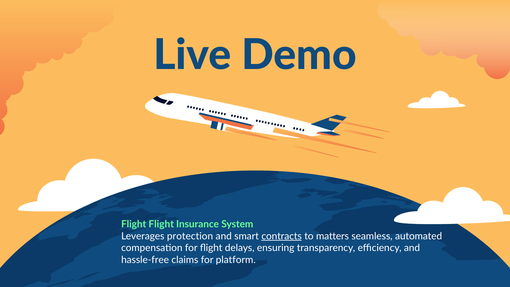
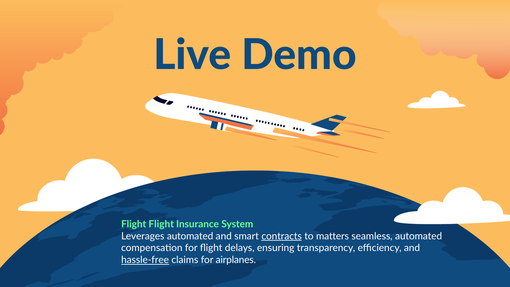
Leverages protection: protection -> automated (190, 236)
hassle-free underline: none -> present (145, 260)
platform: platform -> airplanes (236, 260)
